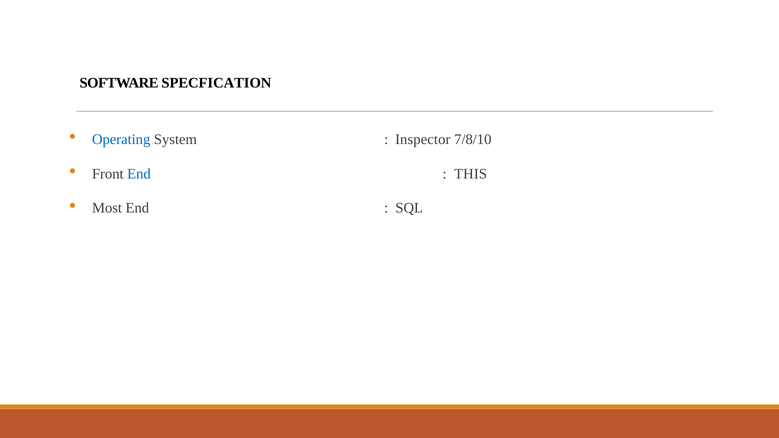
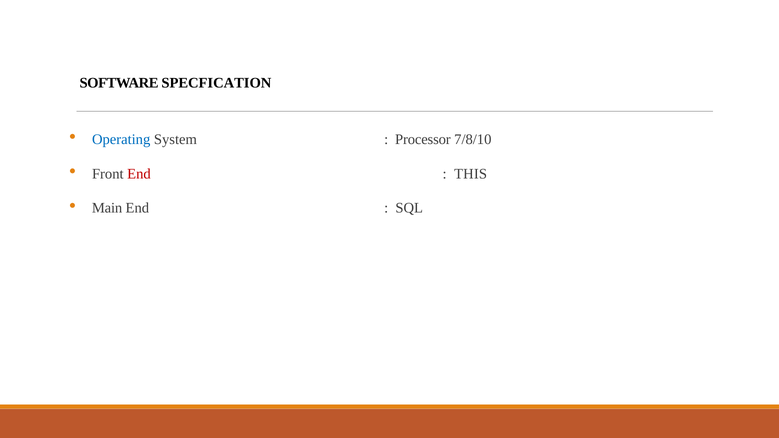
Inspector: Inspector -> Processor (423, 139)
End colour: blue -> red (139, 174)
Most: Most -> Main (107, 208)
